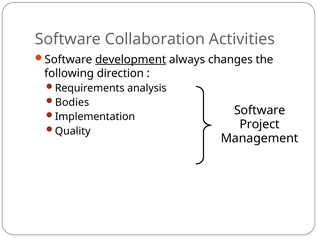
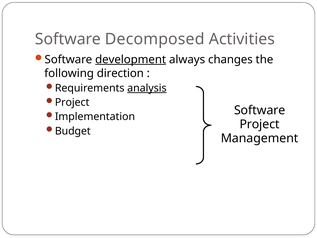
Collaboration: Collaboration -> Decomposed (155, 39)
analysis underline: none -> present (147, 88)
Bodies: Bodies -> Project (72, 102)
Quality: Quality -> Budget (73, 131)
